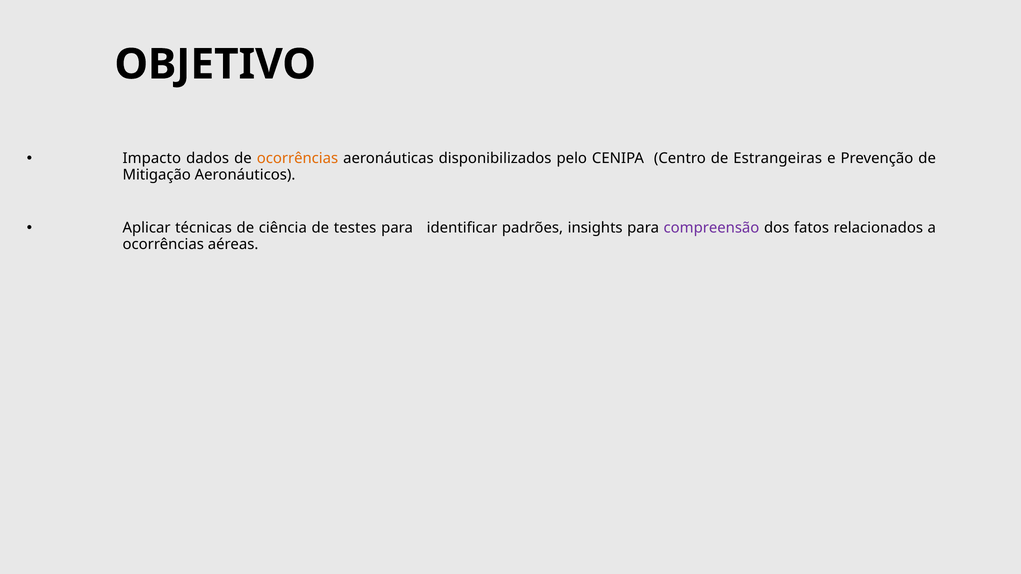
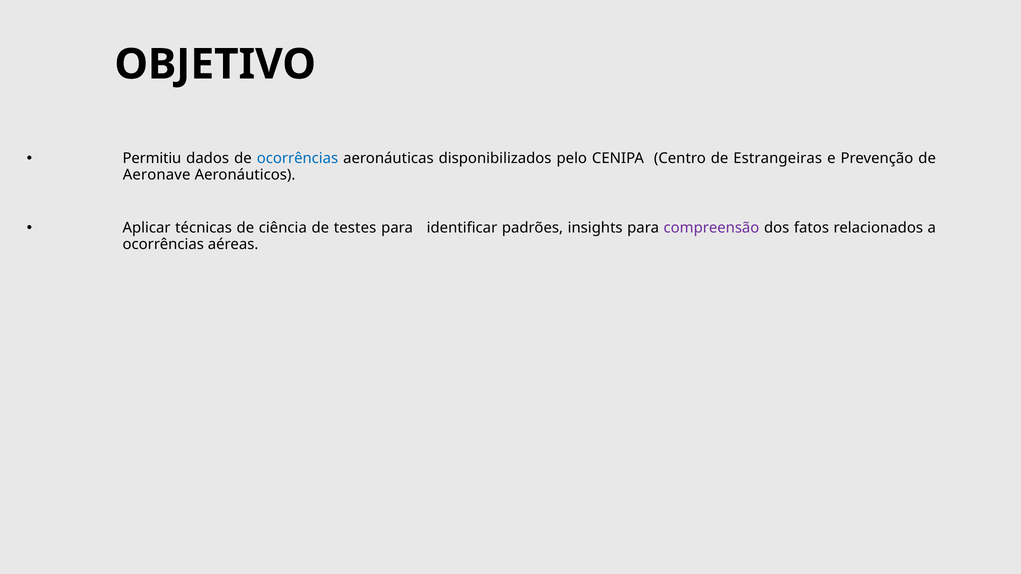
Impacto: Impacto -> Permitiu (152, 159)
ocorrências colour: orange -> blue (297, 159)
Mitigação: Mitigação -> Aeronave (157, 175)
